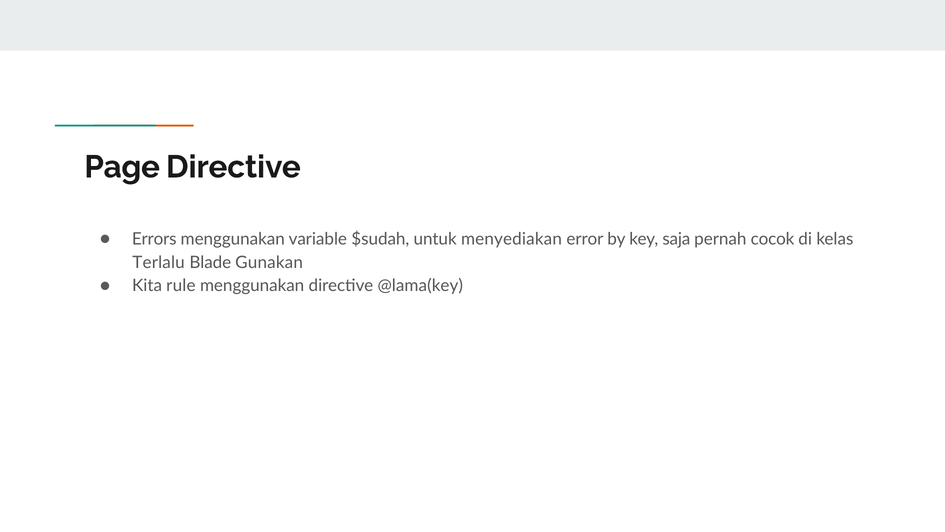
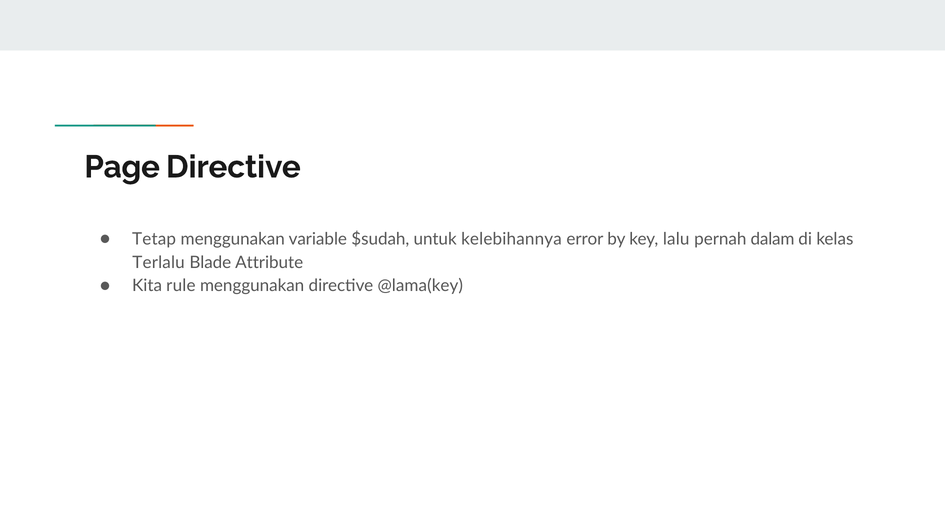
Errors: Errors -> Tetap (154, 239)
menyediakan: menyediakan -> kelebihannya (511, 239)
saja: saja -> lalu (676, 239)
cocok: cocok -> dalam (773, 239)
Gunakan: Gunakan -> Attribute (269, 262)
